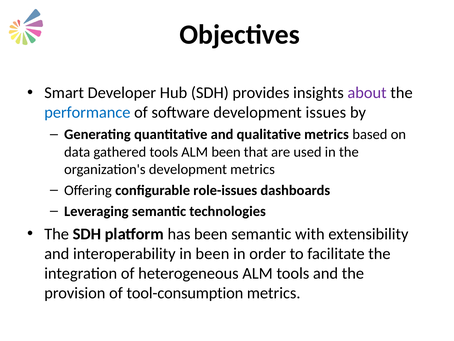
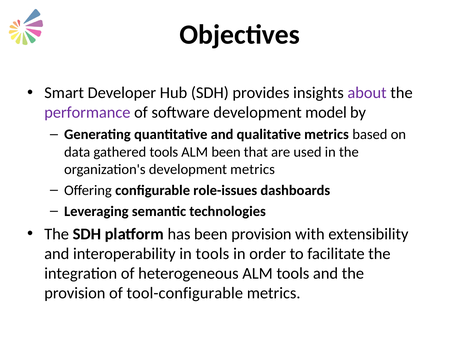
performance colour: blue -> purple (87, 112)
issues: issues -> model (326, 112)
been semantic: semantic -> provision (261, 234)
in been: been -> tools (212, 253)
tool-consumption: tool-consumption -> tool-configurable (185, 293)
